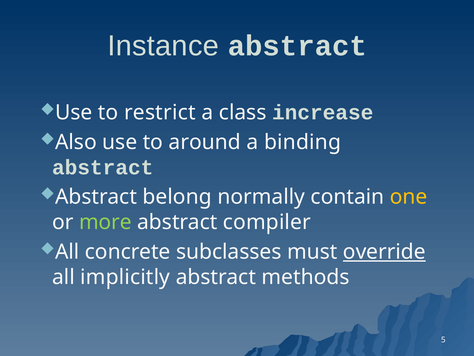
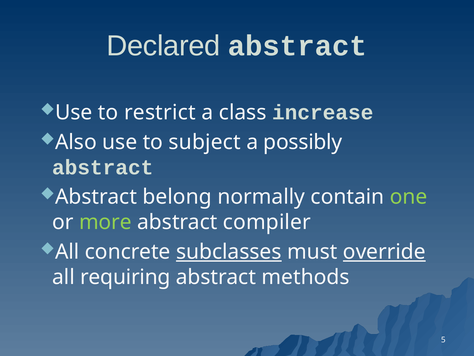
Instance: Instance -> Declared (163, 46)
around: around -> subject (205, 142)
binding: binding -> possibly (303, 142)
one colour: yellow -> light green (409, 197)
subclasses underline: none -> present (229, 251)
implicitly: implicitly -> requiring (125, 277)
